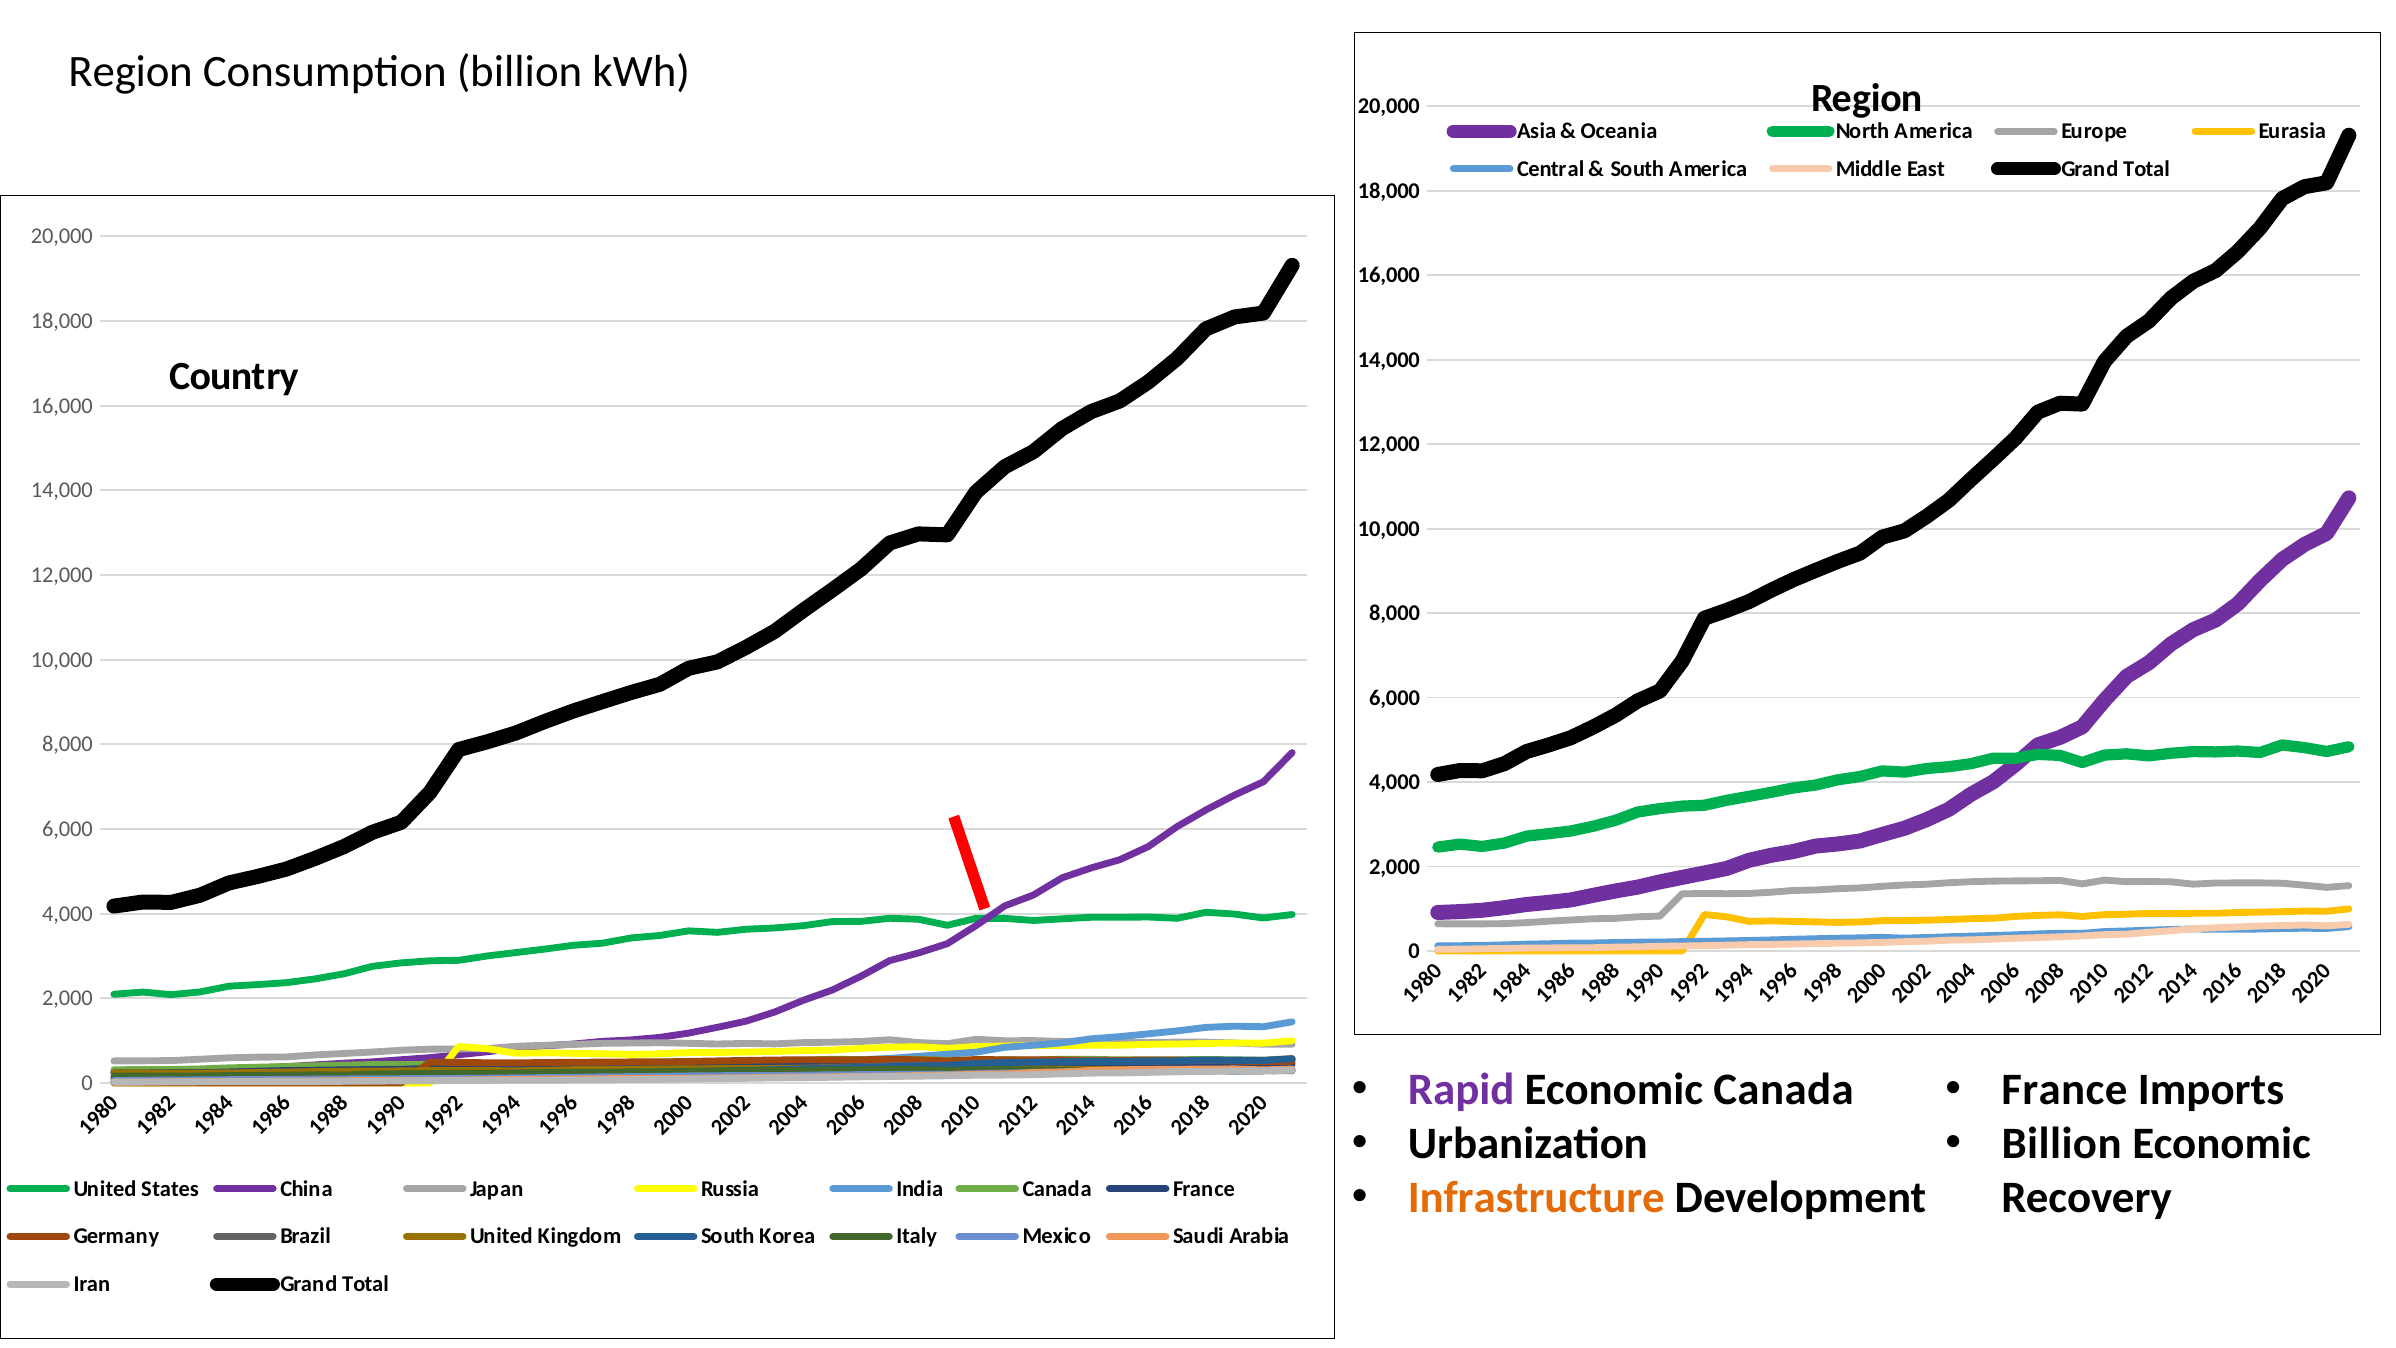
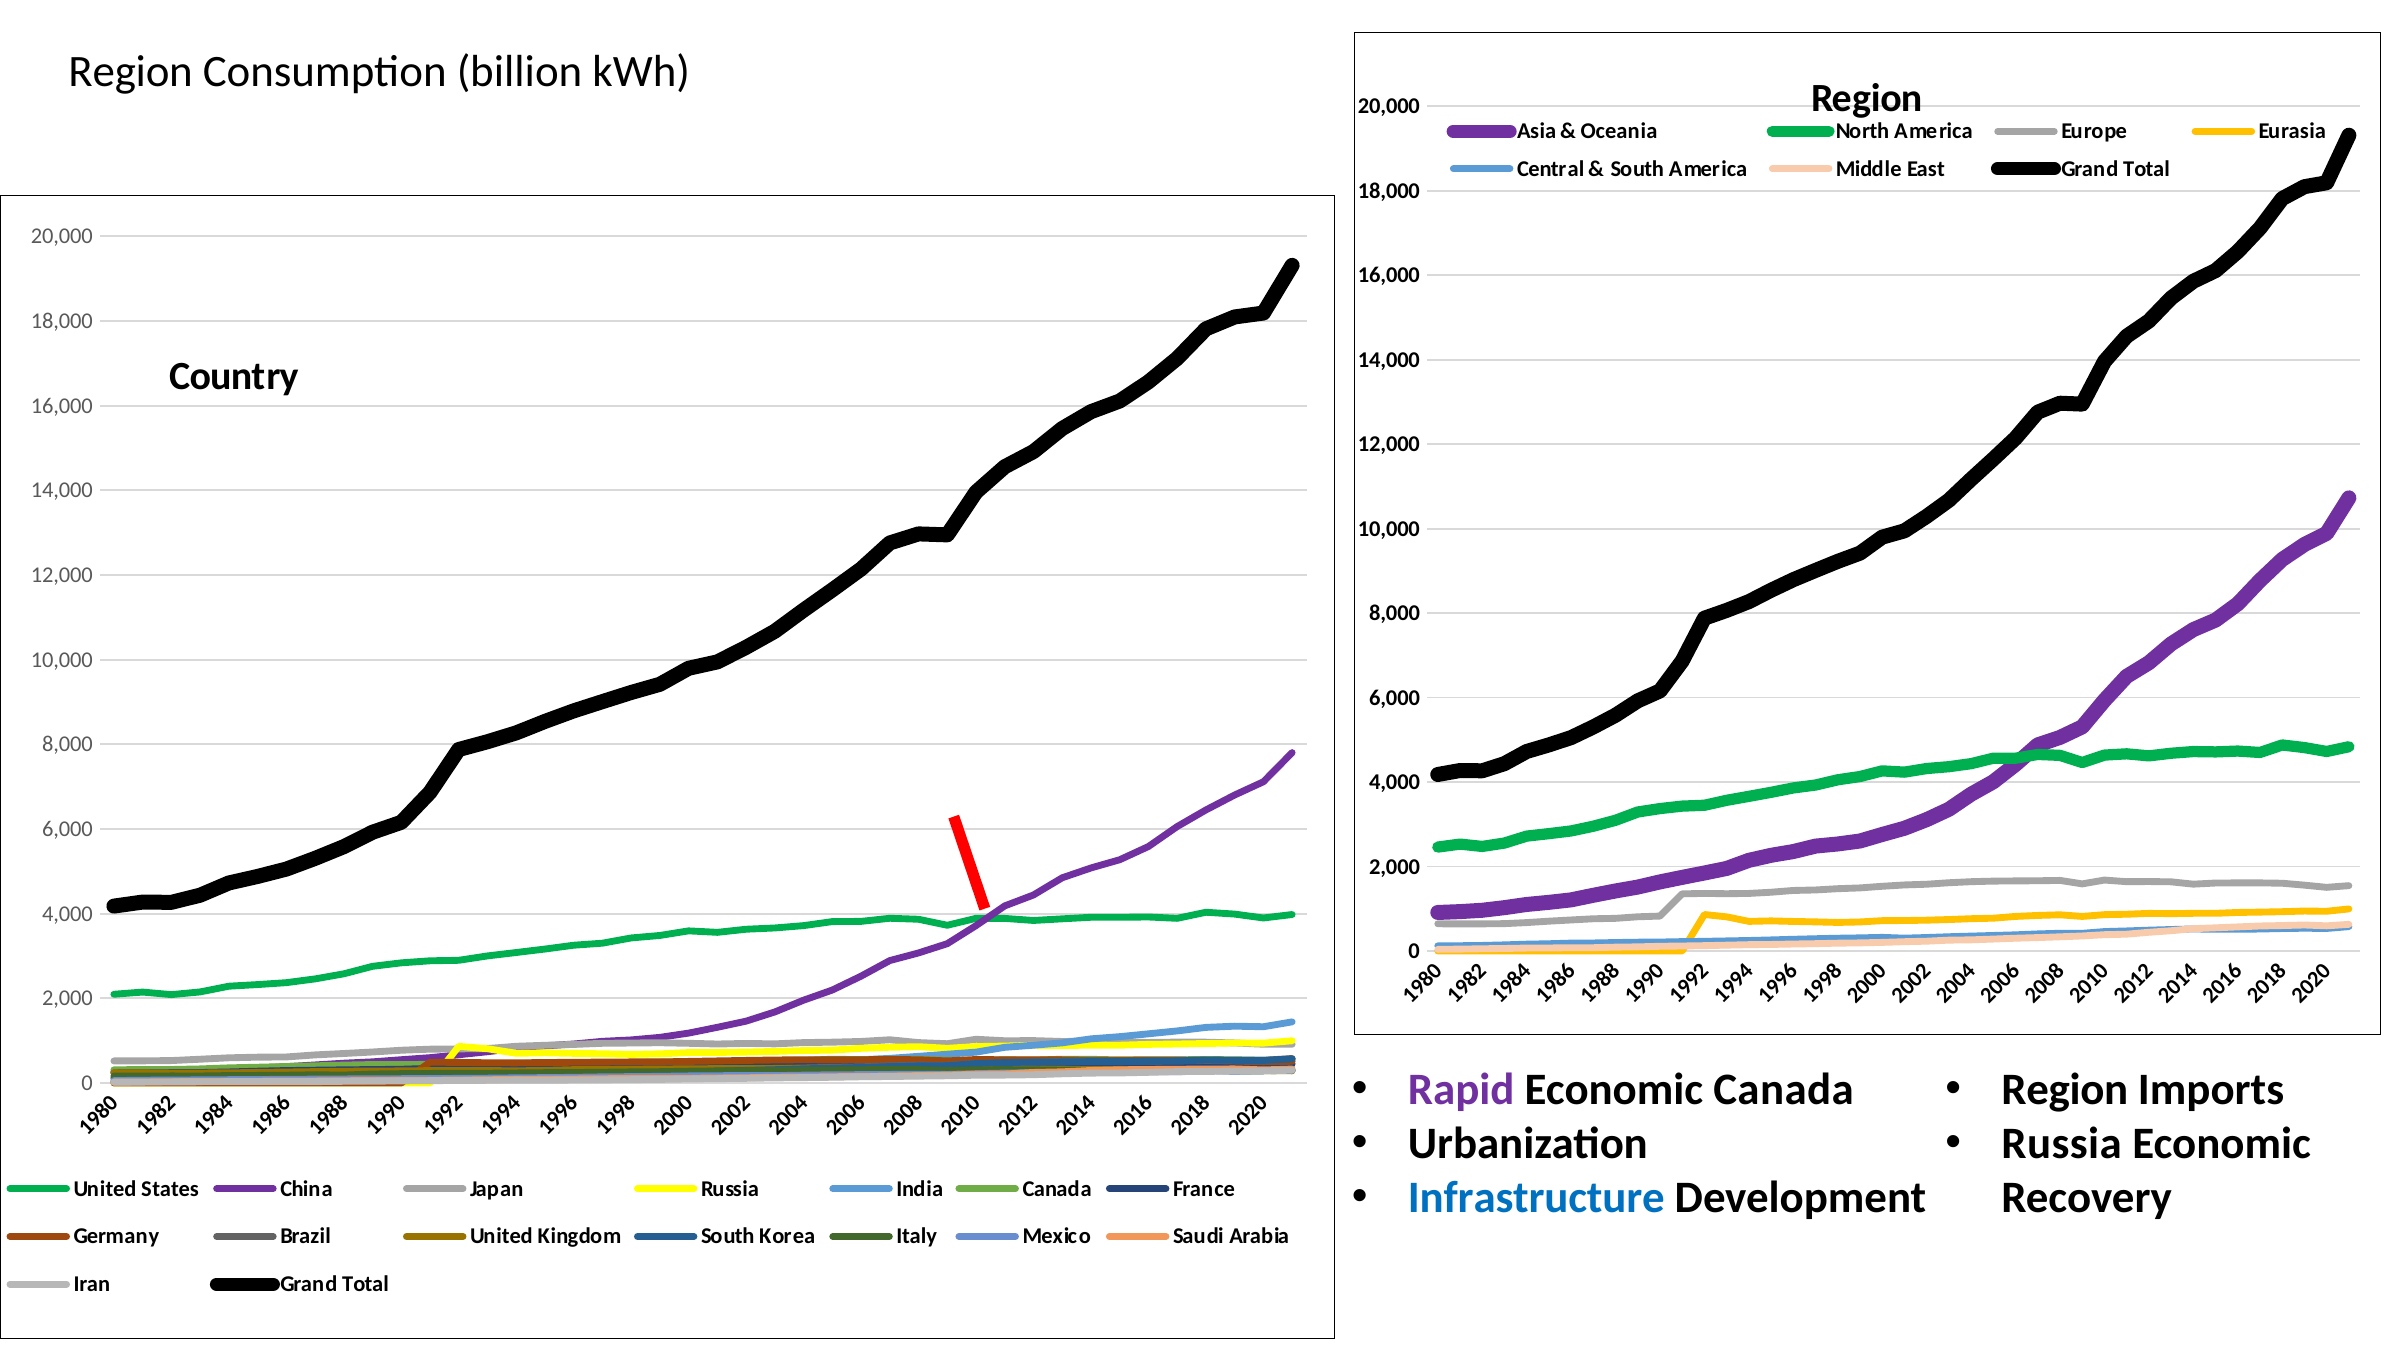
France: France -> Region (2065, 1090)
Billion: Billion -> Russia (2062, 1144)
Infrastructure colour: orange -> blue (1536, 1198)
